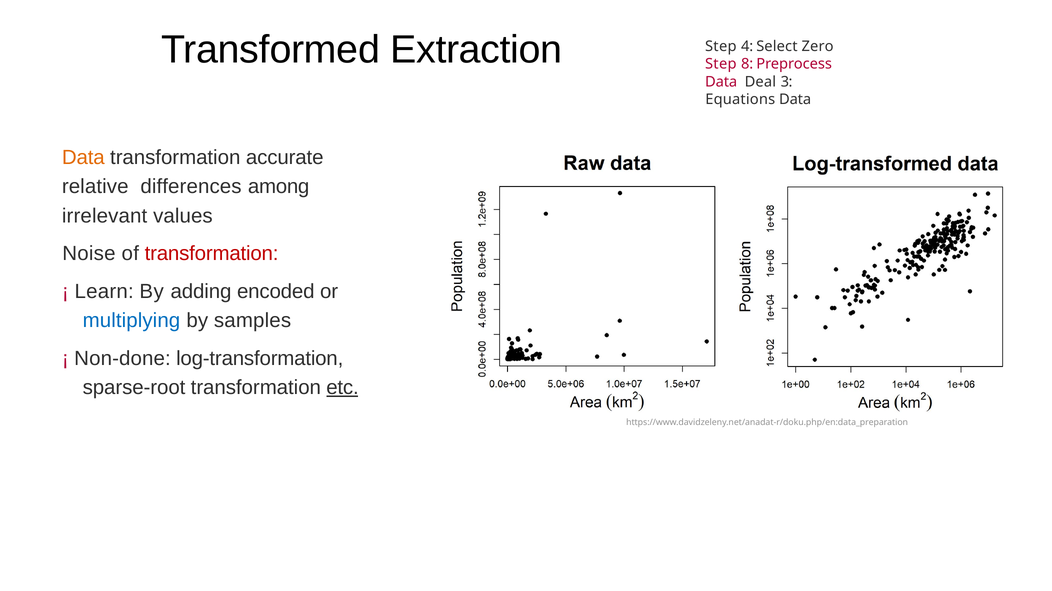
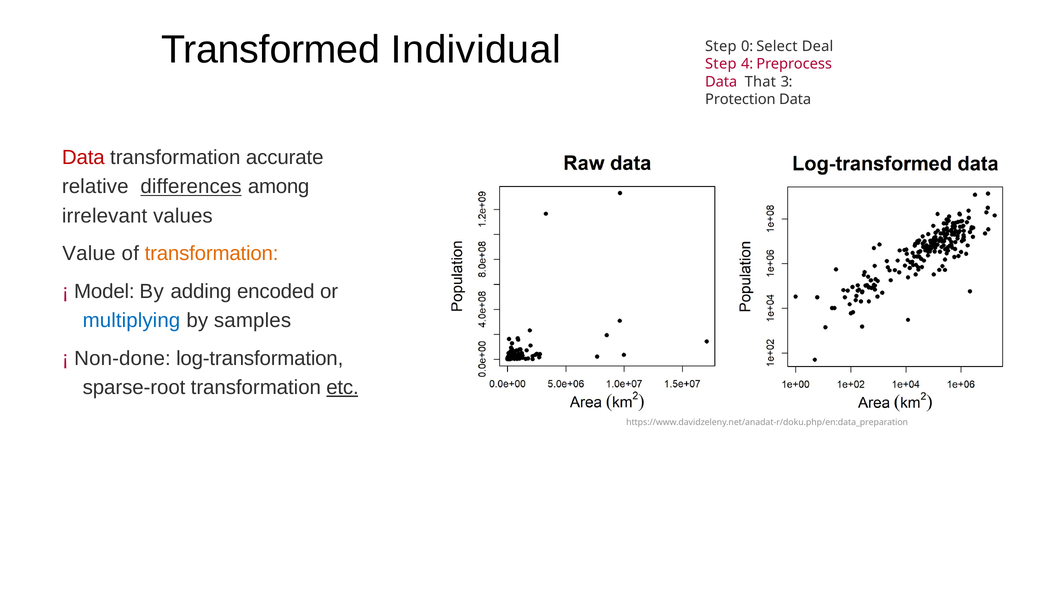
Extraction: Extraction -> Individual (476, 50)
4: 4 -> 0 (747, 47)
Zero: Zero -> Deal (818, 47)
8: 8 -> 4 (747, 64)
Deal: Deal -> That (760, 82)
Equations: Equations -> Protection (740, 99)
Data colour: orange -> red (83, 158)
differences underline: none -> present (191, 187)
Noise: Noise -> Value (89, 254)
transformation colour: red -> orange (212, 254)
Learn: Learn -> Model (104, 292)
